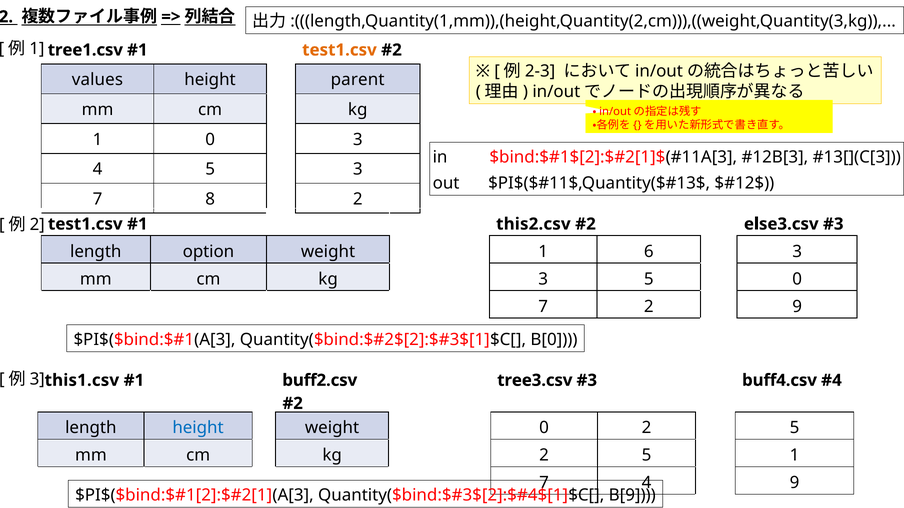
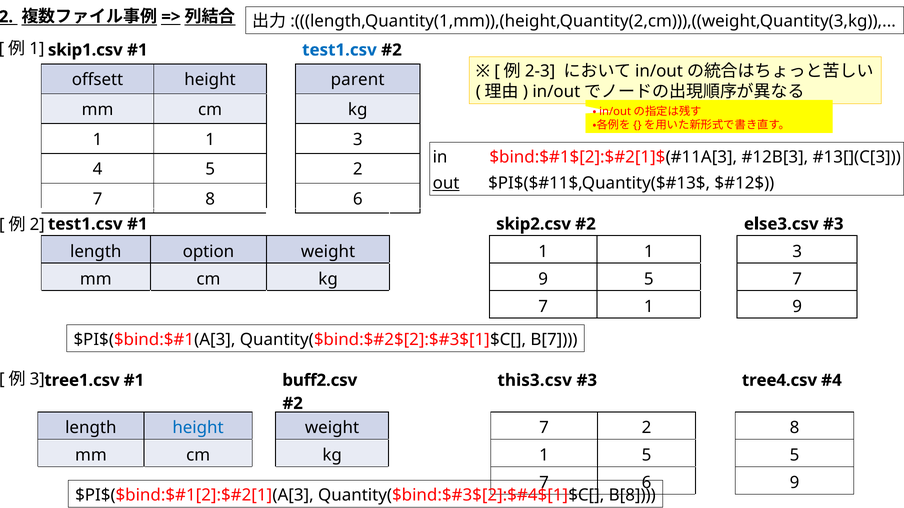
tree1.csv: tree1.csv -> skip1.csv (85, 50)
test1.csv colour: orange -> blue (339, 50)
values: values -> offsett (97, 80)
0: 0 -> 1 (210, 140)
5 3: 3 -> 2 (358, 169)
out underline: none -> present (446, 183)
8 2: 2 -> 6 (358, 199)
this2.csv: this2.csv -> skip2.csv (534, 224)
weight 1 6: 6 -> 1 (649, 252)
kg 3: 3 -> 9 (543, 279)
0: 0 -> 7 (797, 279)
7 2: 2 -> 1 (649, 307)
B[0: B[0 -> B[7 (554, 340)
this1.csv: this1.csv -> tree1.csv (82, 381)
tree3.csv: tree3.csv -> this3.csv (535, 381)
buff4.csv: buff4.csv -> tree4.csv (779, 381)
weight 0: 0 -> 7 (544, 428)
5: 5 -> 8 (795, 428)
2: 2 -> 1 (544, 456)
5 1: 1 -> 5 (795, 456)
7 4: 4 -> 6 (647, 483)
B[9: B[9 -> B[8 (632, 495)
